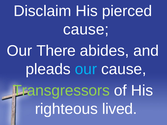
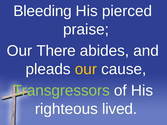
Disclaim: Disclaim -> Bleeding (43, 11)
cause: cause -> praise (86, 29)
our colour: light blue -> yellow (86, 69)
